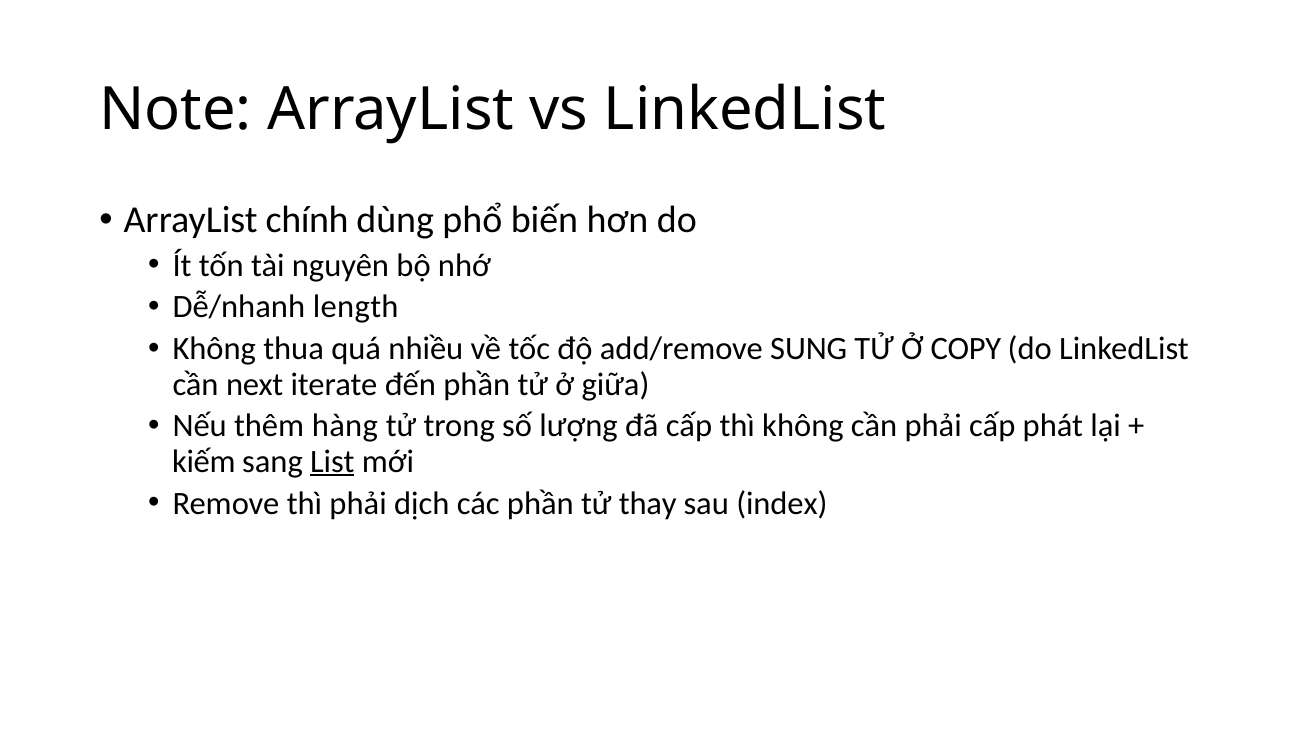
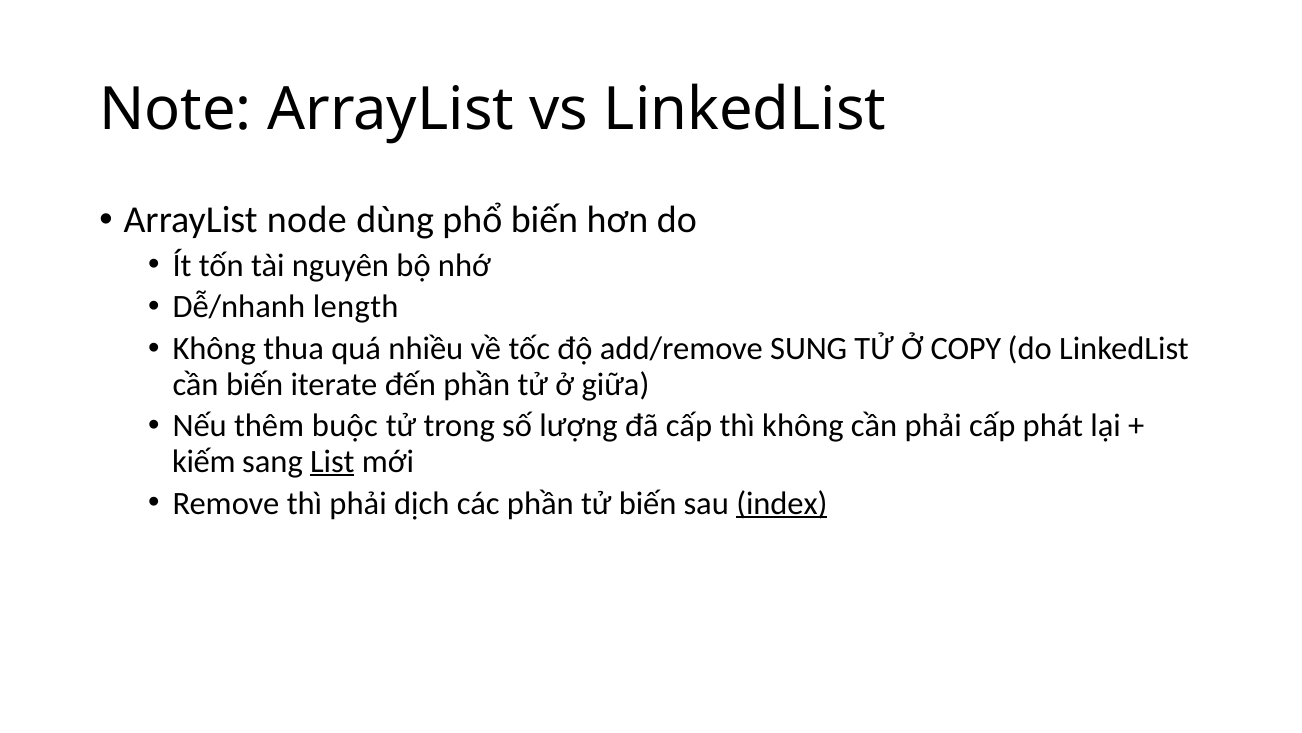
chính: chính -> node (307, 220)
cần next: next -> biến (255, 384)
hàng: hàng -> buộc (345, 426)
tử thay: thay -> biến (648, 503)
index underline: none -> present (782, 503)
